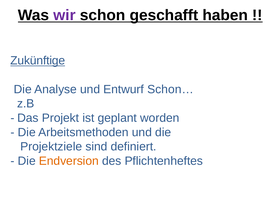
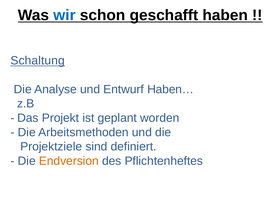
wir colour: purple -> blue (64, 15)
Zukünftige: Zukünftige -> Schaltung (38, 61)
Schon…: Schon… -> Haben… (171, 89)
